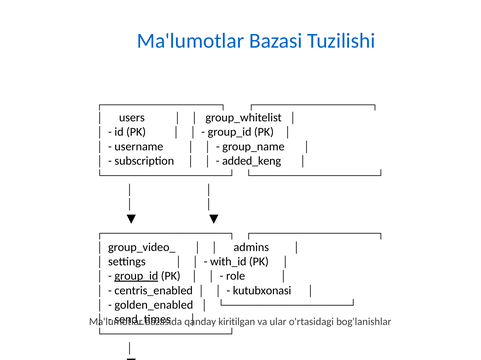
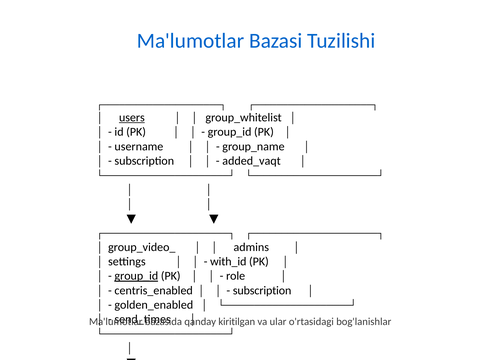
users underline: none -> present (132, 118)
added_keng: added_keng -> added_vaqt (252, 161)
kutubxonasi: kutubxonasi -> subscription (262, 291)
